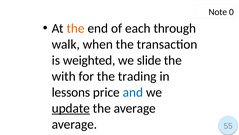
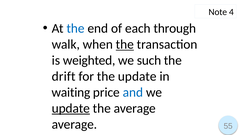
0: 0 -> 4 (231, 12)
the colour: orange -> blue (76, 28)
the underline: none -> present (125, 44)
slide: slide -> such (149, 60)
with: with -> drift (64, 76)
the trading: trading -> update (137, 76)
lessons: lessons -> waiting (71, 92)
